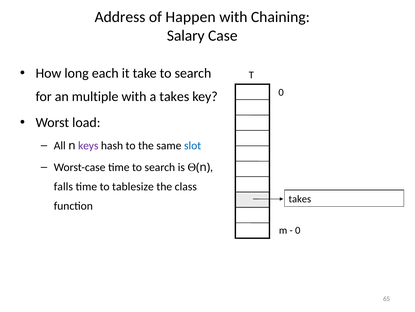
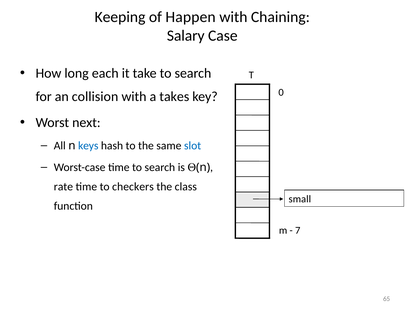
Address: Address -> Keeping (120, 17)
multiple: multiple -> collision (95, 96)
load: load -> next (86, 122)
keys colour: purple -> blue (88, 145)
falls: falls -> rate (63, 186)
tablesize: tablesize -> checkers (133, 186)
takes: takes -> small (300, 199)
0: 0 -> 7 (298, 230)
